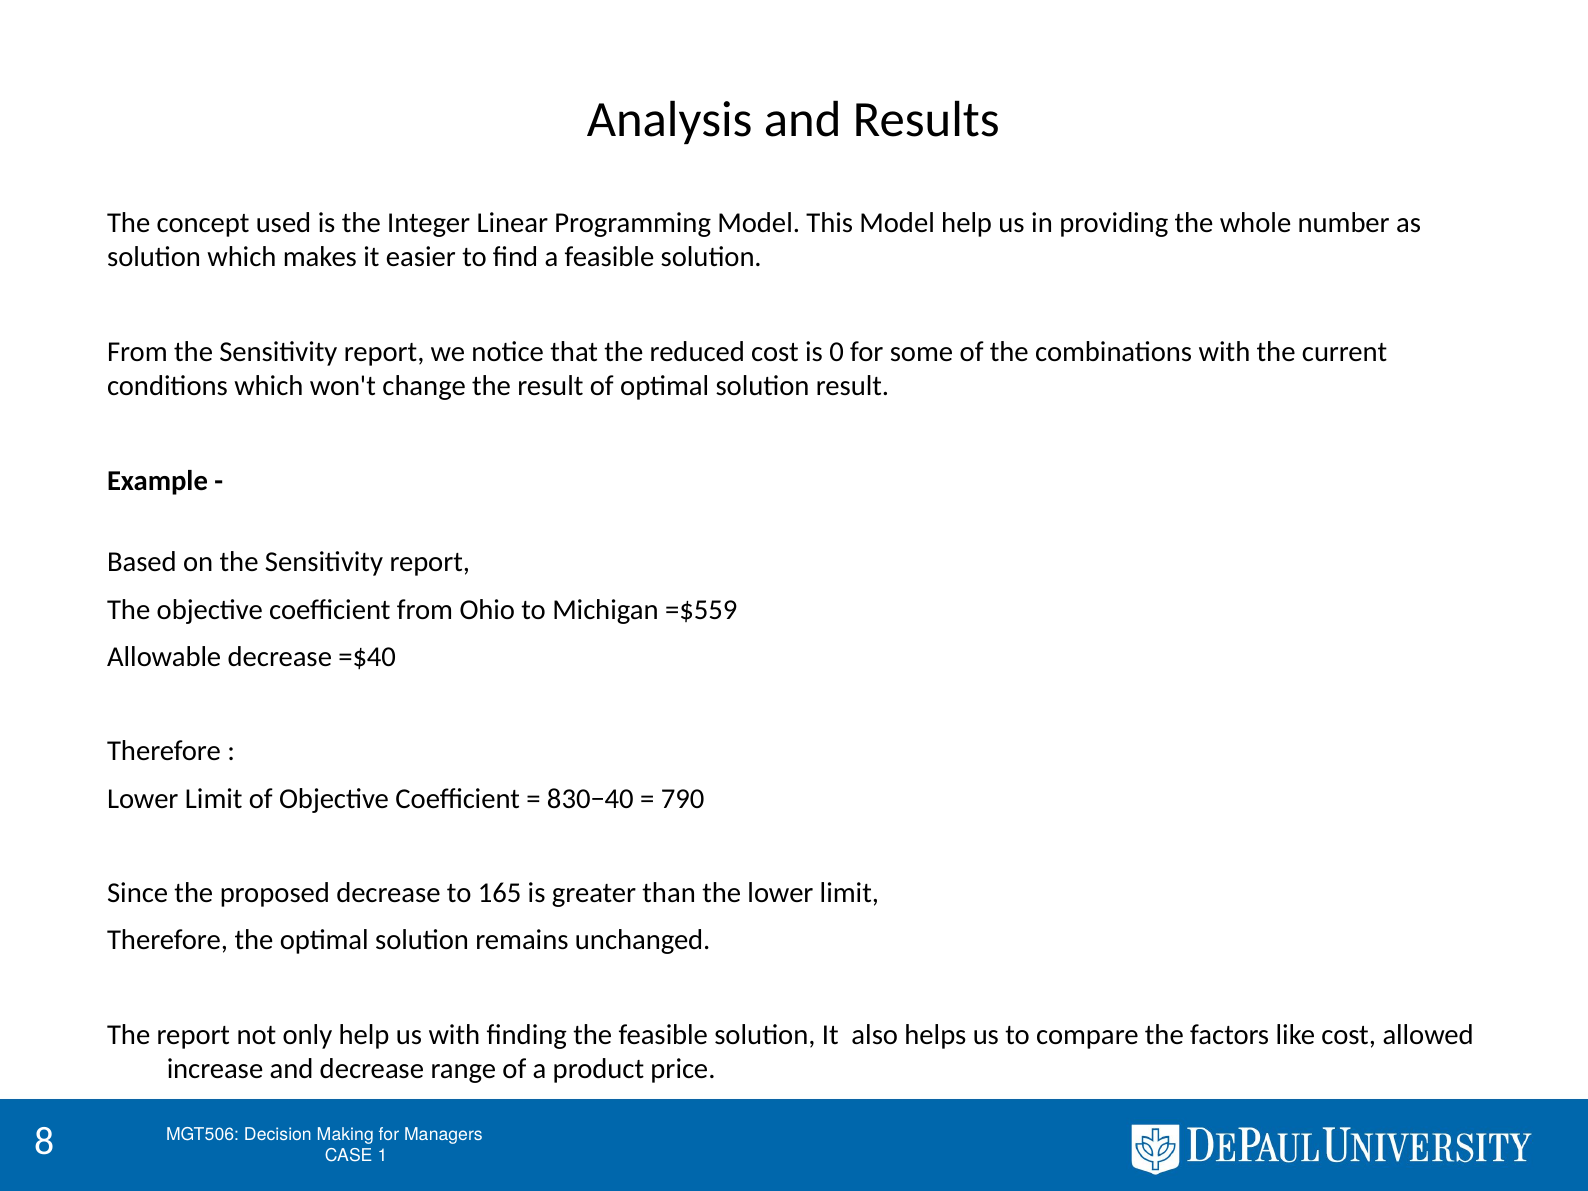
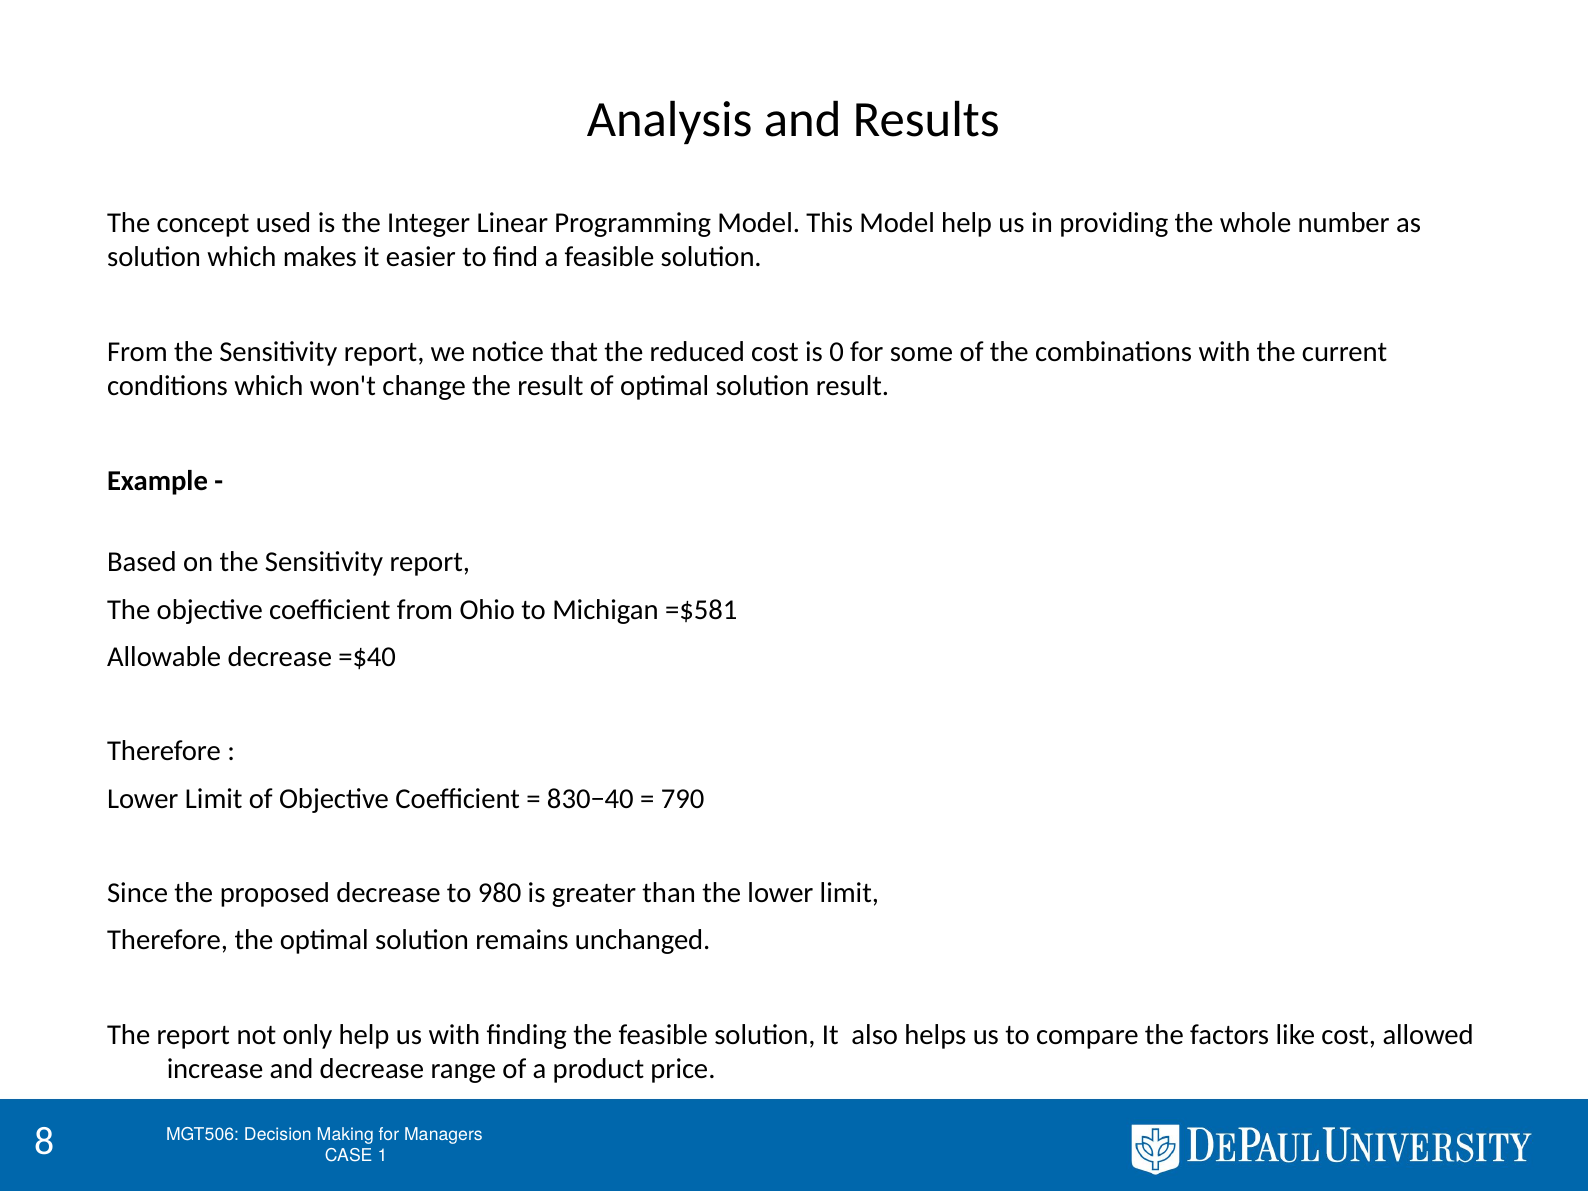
=$559: =$559 -> =$581 (701, 610)
165: 165 -> 980 (500, 893)
